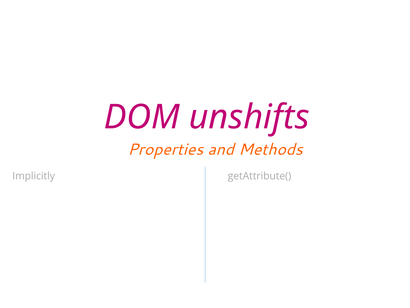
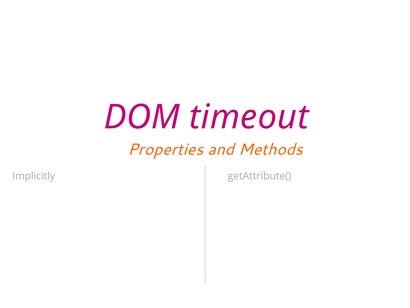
unshifts: unshifts -> timeout (249, 117)
